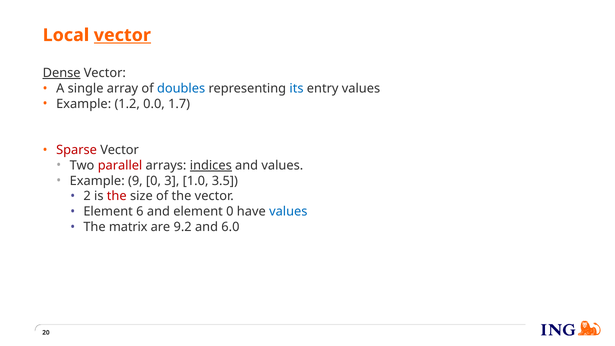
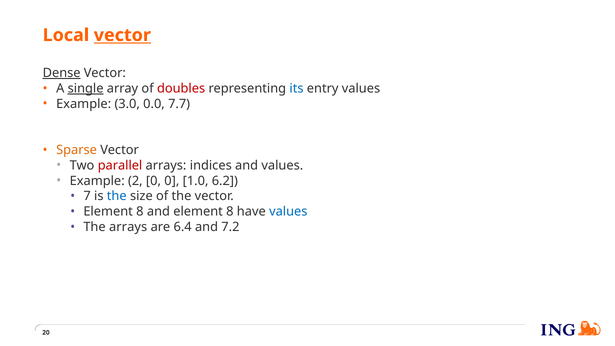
single underline: none -> present (86, 88)
doubles colour: blue -> red (181, 88)
1.2: 1.2 -> 3.0 (127, 104)
1.7: 1.7 -> 7.7 (179, 104)
Sparse colour: red -> orange (77, 150)
indices underline: present -> none (211, 165)
9: 9 -> 2 (135, 181)
0 3: 3 -> 0 (172, 181)
3.5: 3.5 -> 6.2 (225, 181)
2: 2 -> 7 (87, 196)
the colour: red -> blue (117, 196)
6: 6 -> 8 (140, 212)
and element 0: 0 -> 8 (230, 212)
The matrix: matrix -> arrays (128, 227)
9.2: 9.2 -> 6.4 (183, 227)
6.0: 6.0 -> 7.2 (230, 227)
